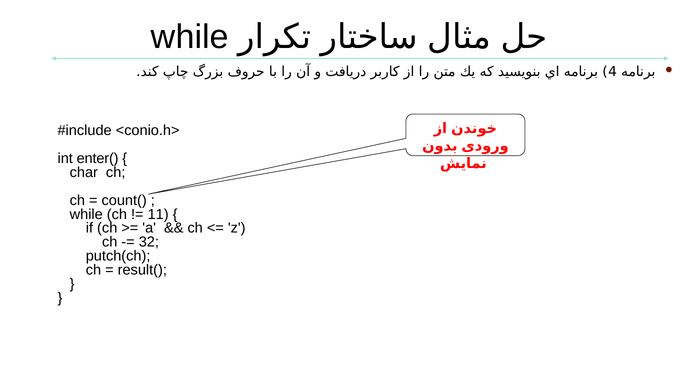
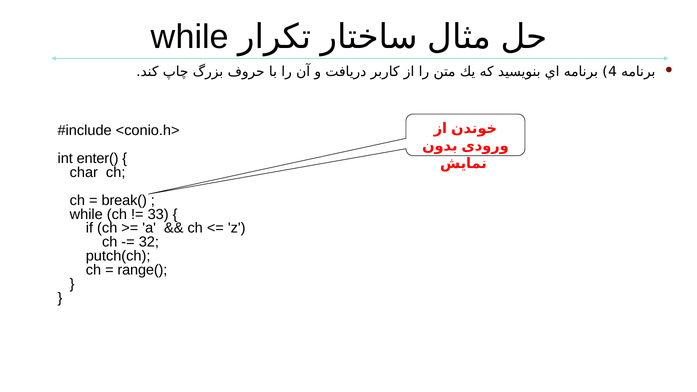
count(: count( -> break( (124, 200)
11: 11 -> 33 (158, 214)
result(: result( -> range( (142, 270)
